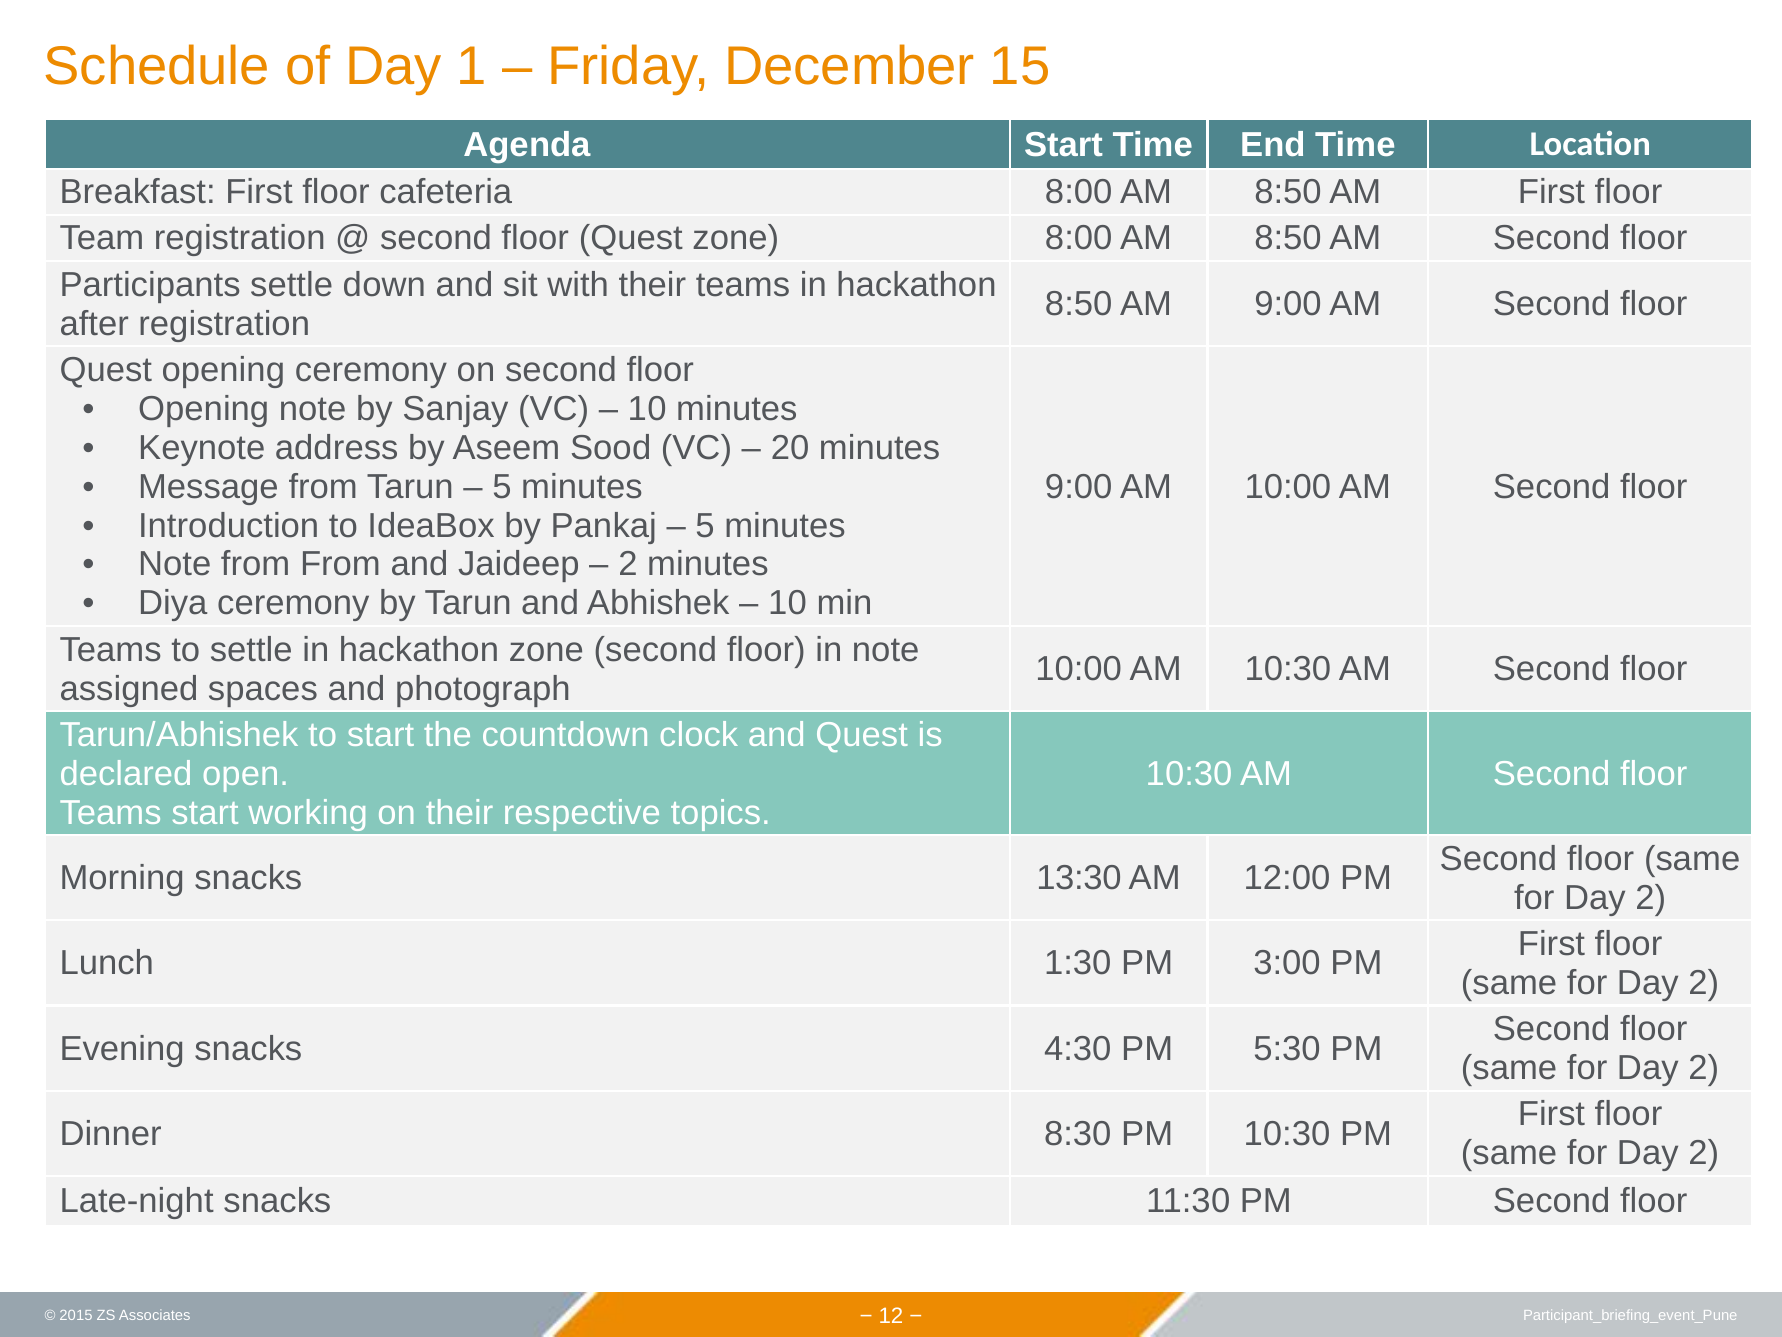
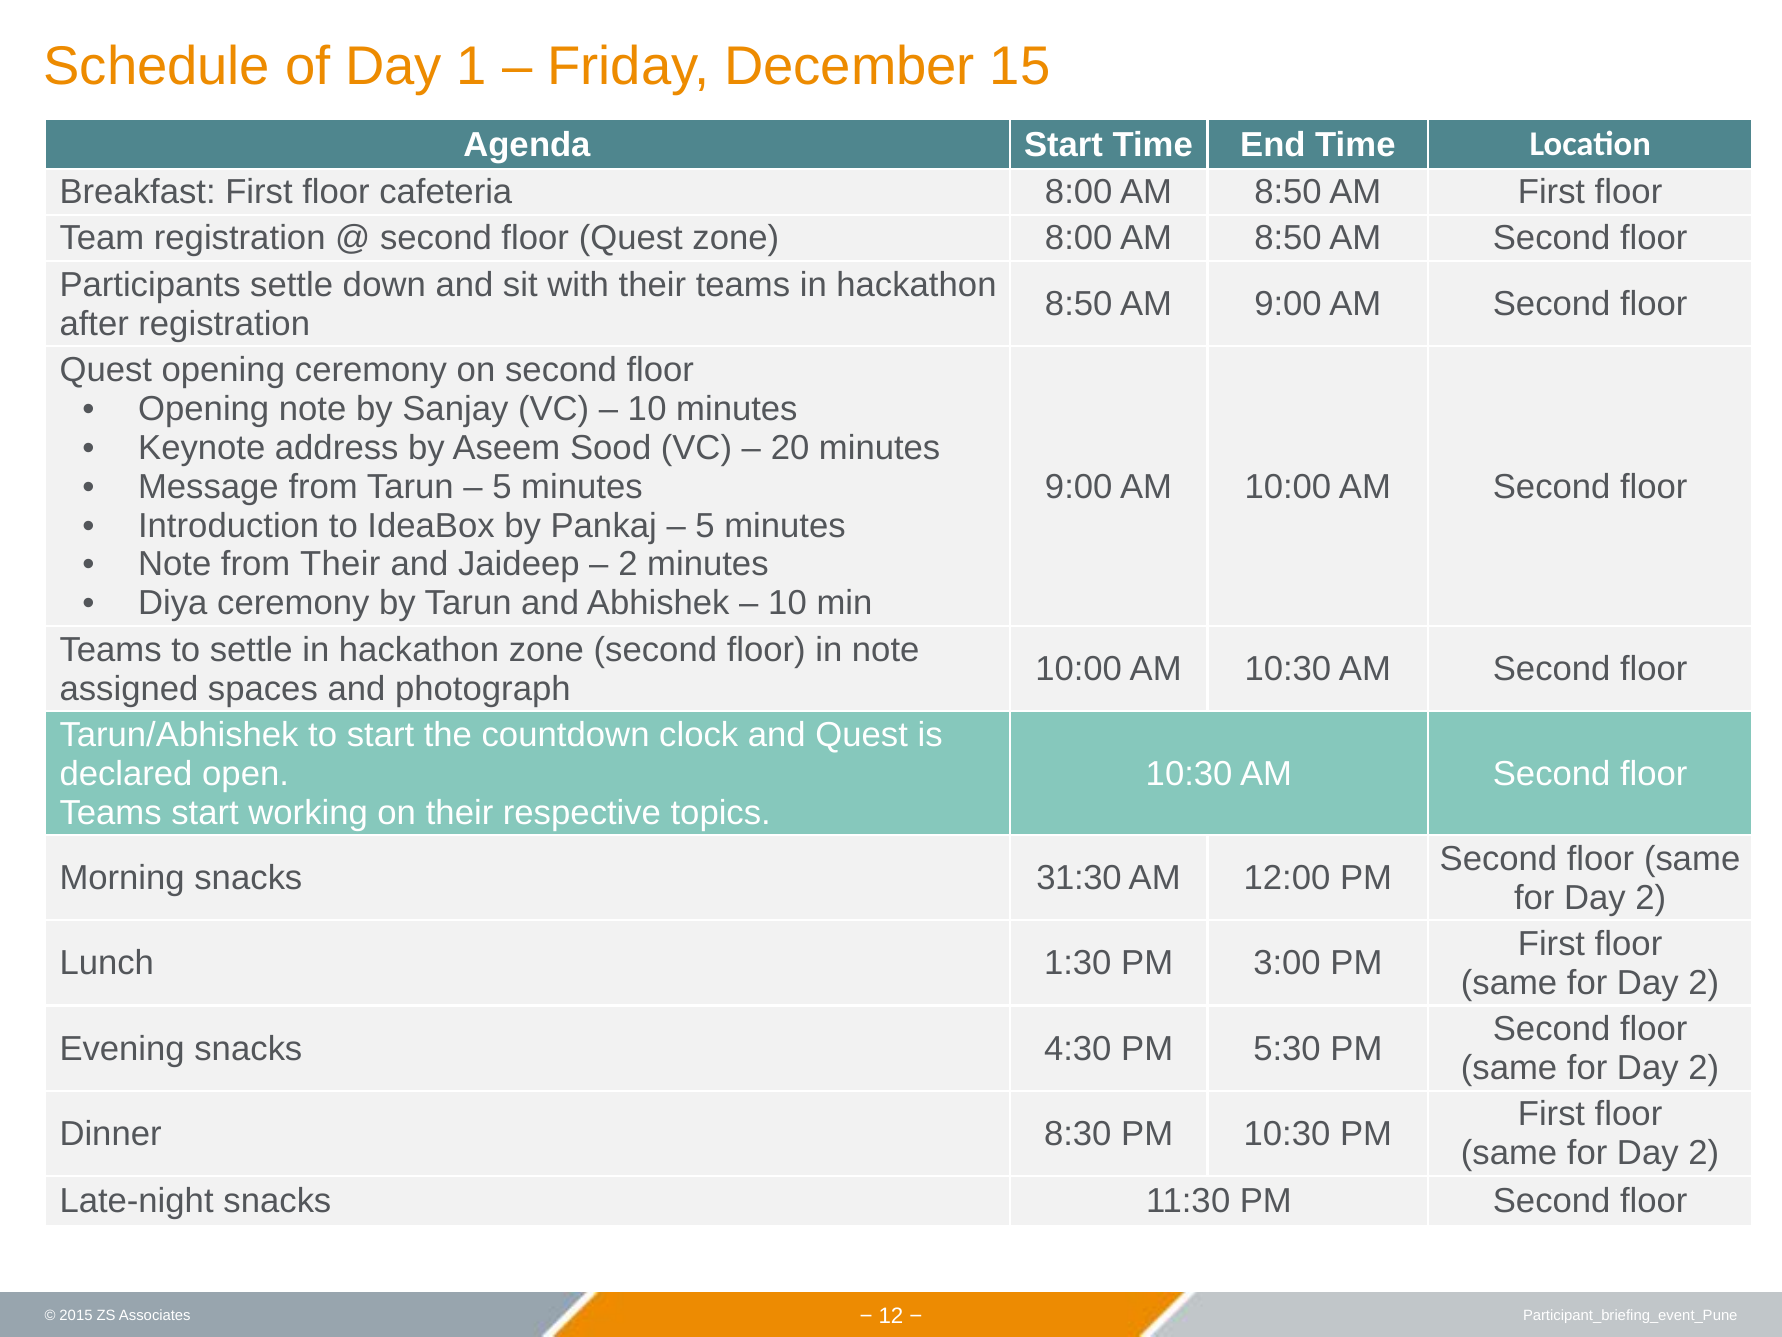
from From: From -> Their (340, 564)
13:30: 13:30 -> 31:30 (1079, 878)
